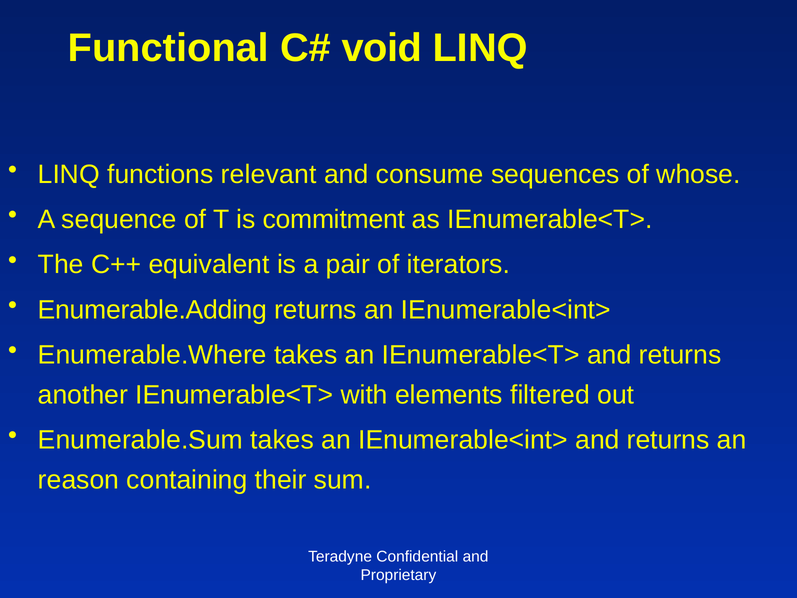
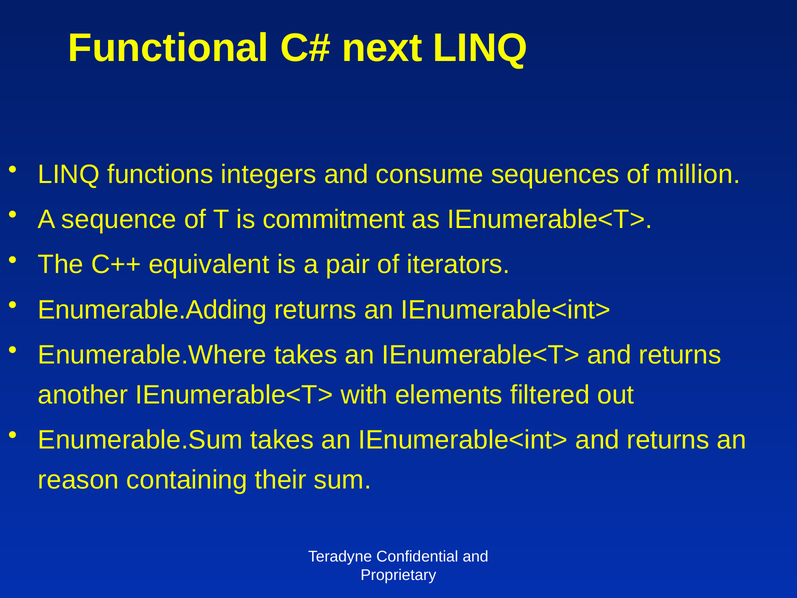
void: void -> next (382, 48)
relevant: relevant -> integers (269, 174)
whose: whose -> million (698, 174)
